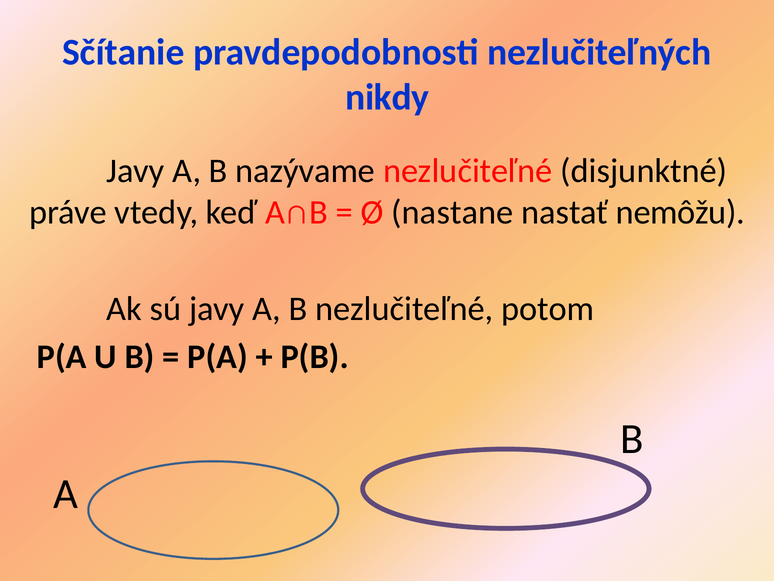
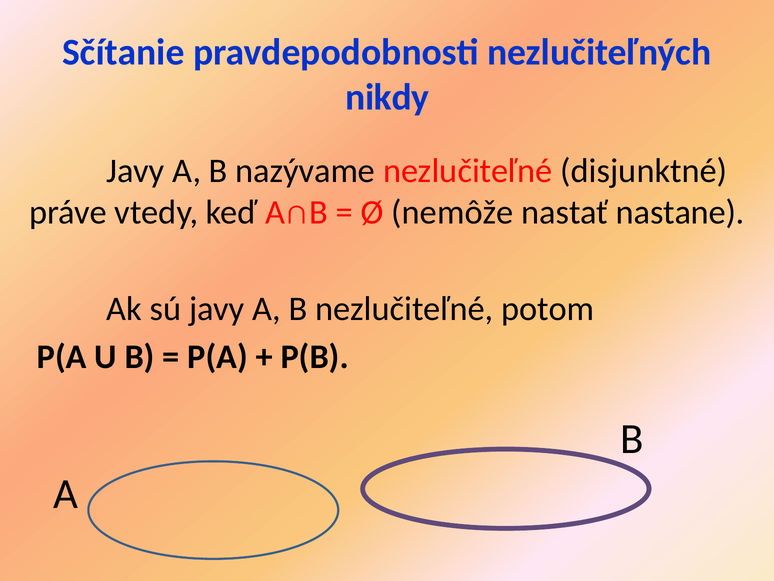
nastane: nastane -> nemôže (452, 212)
nemôžu: nemôžu -> nastane (680, 212)
